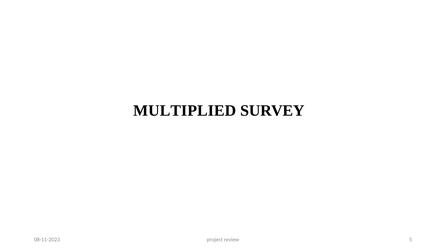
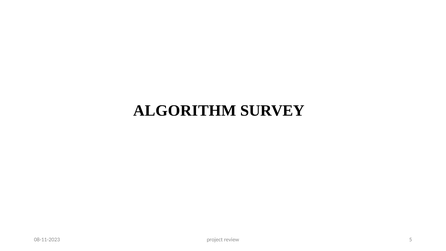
MULTIPLIED: MULTIPLIED -> ALGORITHM (185, 111)
